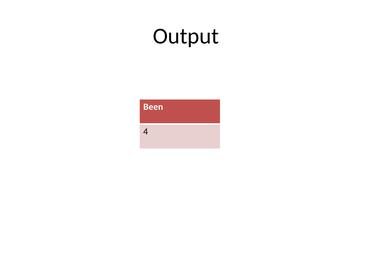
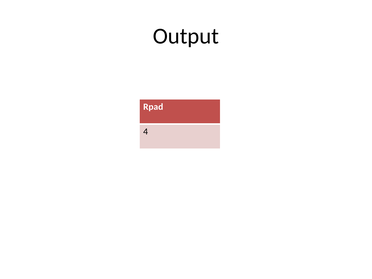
Been: Been -> Rpad (153, 107)
